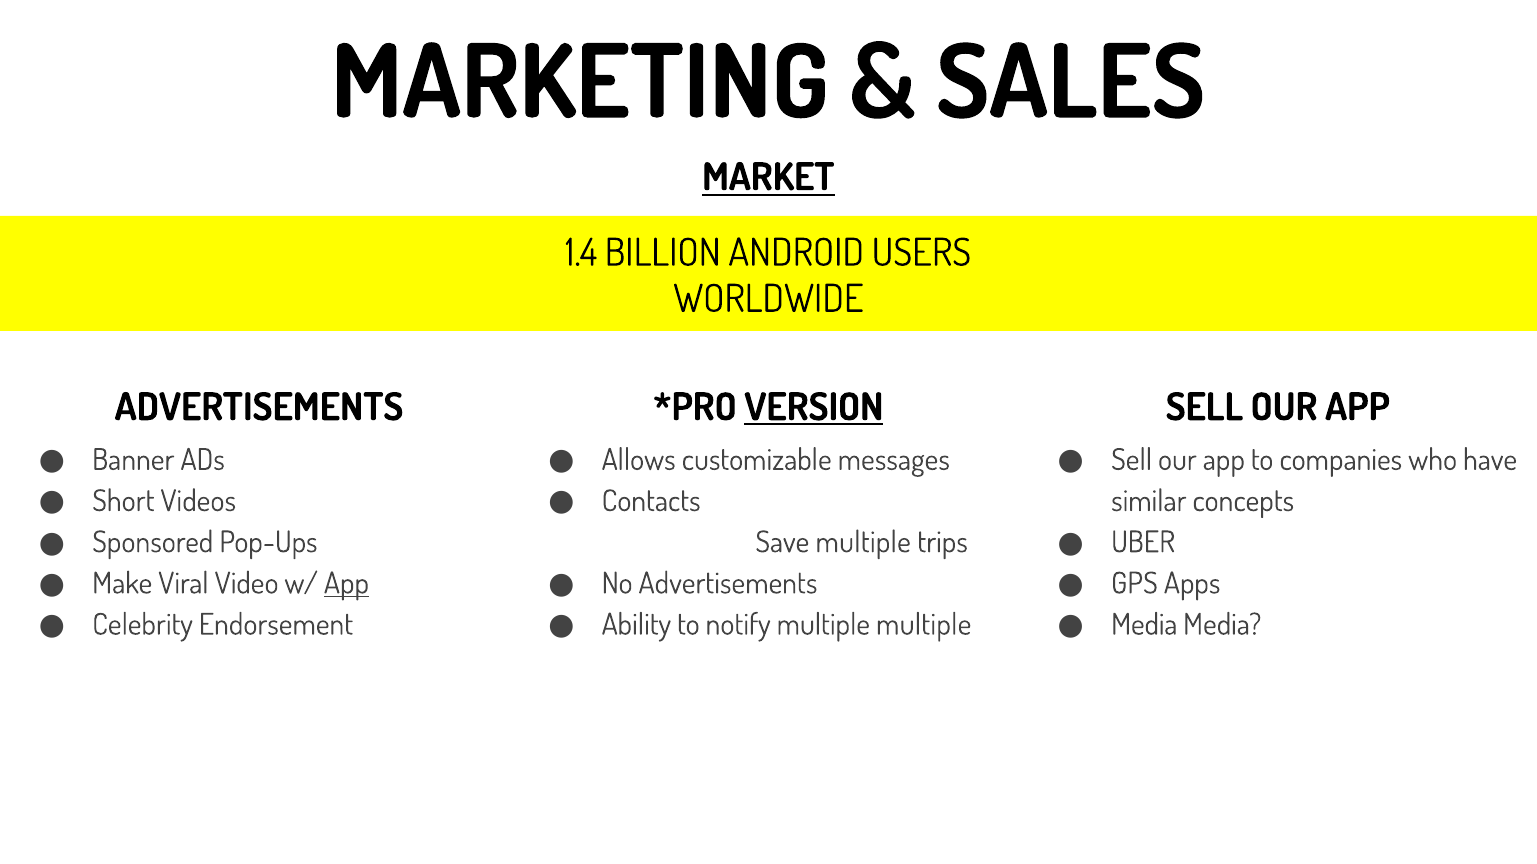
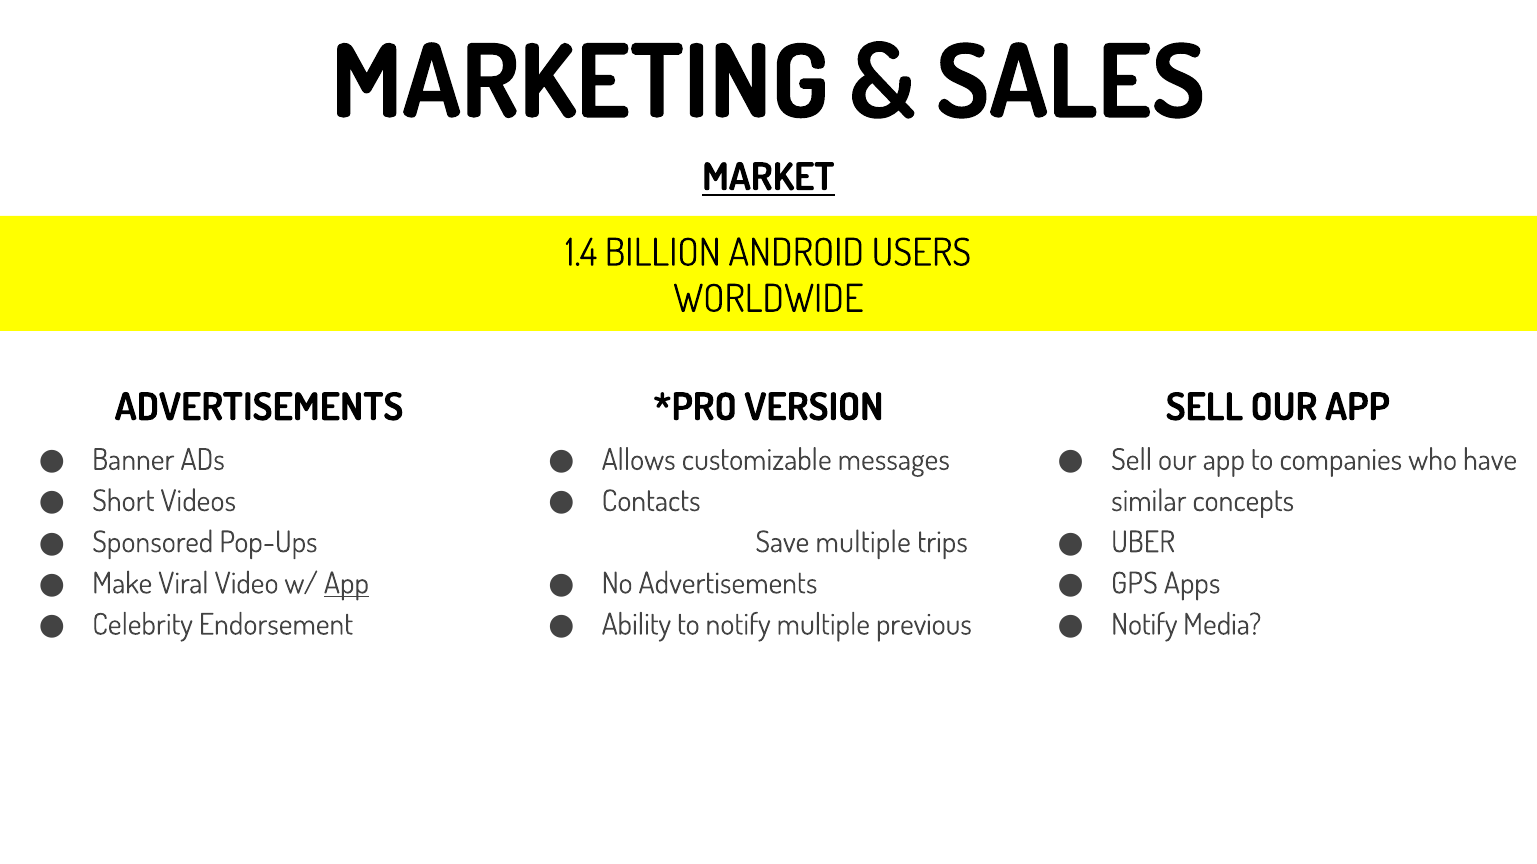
VERSION underline: present -> none (814, 408)
multiple multiple: multiple -> previous (924, 625)
Media: Media -> Notify (1144, 625)
